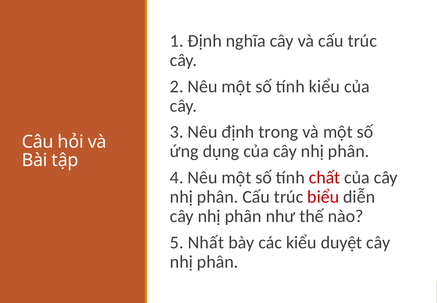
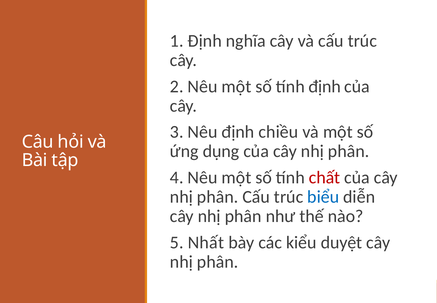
tính kiểu: kiểu -> định (325, 86)
trong: trong -> chiều (278, 132)
biểu colour: red -> blue (323, 197)
